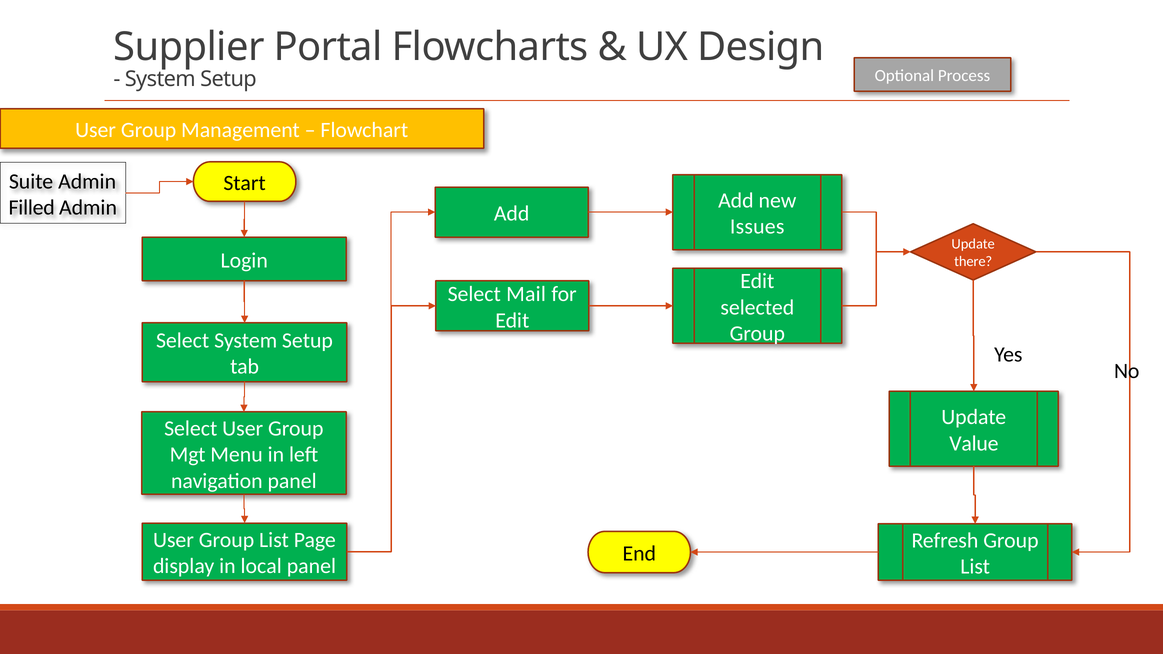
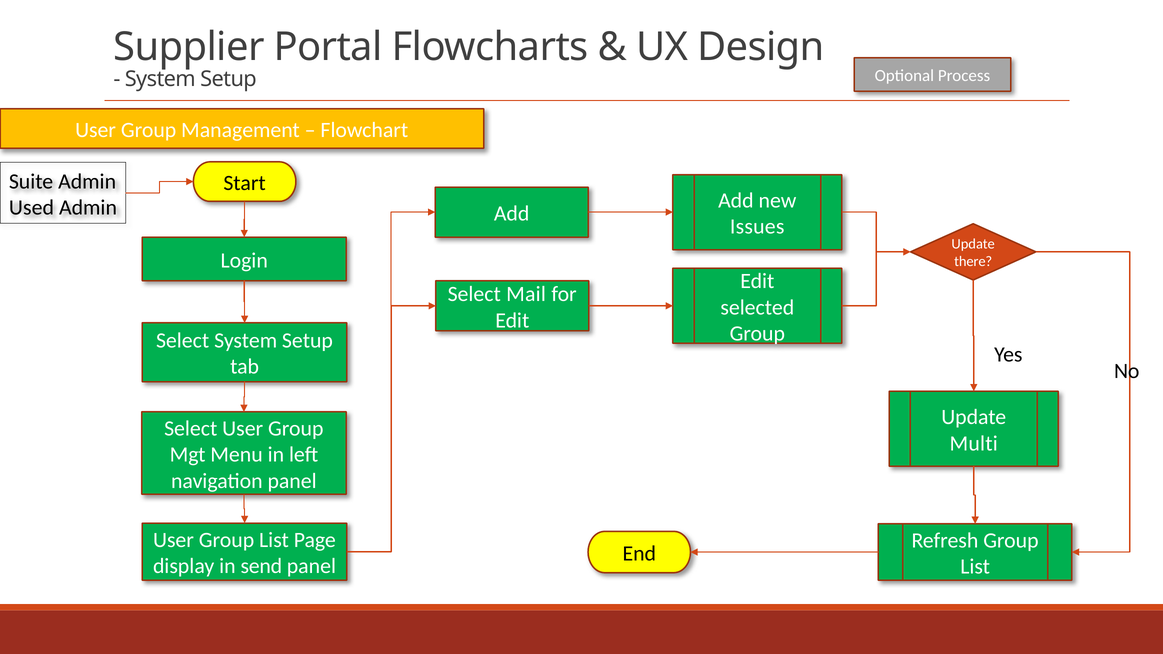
Filled: Filled -> Used (32, 208)
Value: Value -> Multi (974, 443)
local: local -> send (261, 566)
